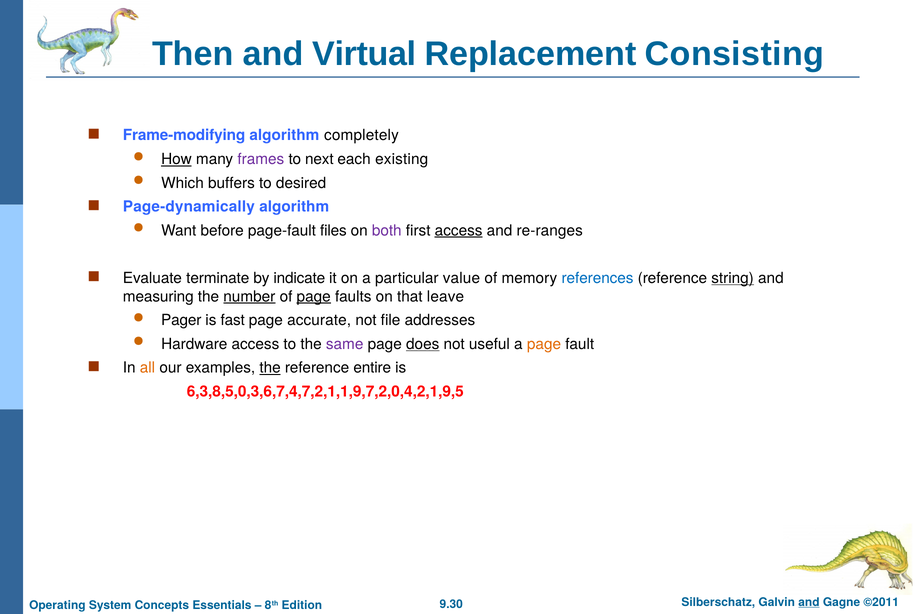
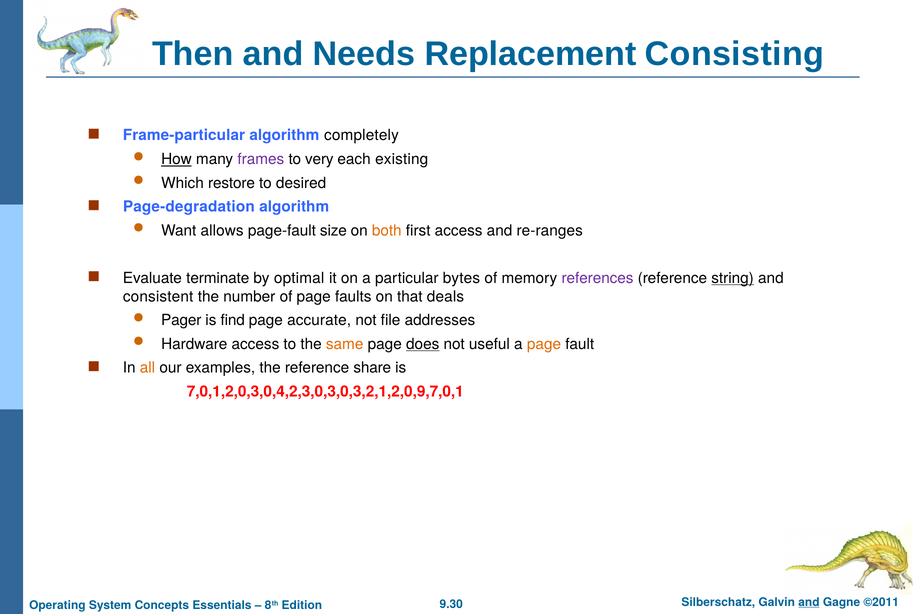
Virtual: Virtual -> Needs (364, 54)
Frame-modifying: Frame-modifying -> Frame-particular (184, 135)
next: next -> very (319, 159)
buffers: buffers -> restore (232, 183)
Page-dynamically: Page-dynamically -> Page-degradation (189, 207)
before: before -> allows (222, 231)
files: files -> size (333, 231)
both colour: purple -> orange (387, 231)
access underline: present -> none (459, 231)
indicate: indicate -> optimal (299, 278)
value: value -> bytes (461, 278)
references colour: blue -> purple (598, 278)
measuring: measuring -> consistent (158, 297)
number underline: present -> none (249, 297)
page underline: present -> none (314, 297)
leave: leave -> deals (445, 297)
fast: fast -> find (233, 320)
same colour: purple -> orange (345, 344)
the underline: present -> none (270, 368)
entire: entire -> share (372, 368)
6,3,8,5,0,3,6,7,4,7,2,1,1,9,7,2,0,4,2,1,9,5: 6,3,8,5,0,3,6,7,4,7,2,1,1,9,7,2,0,4,2,1,9,5 -> 7,0,1,2,0,3,0,4,2,3,0,3,0,3,2,1,2,0,9,7,0,1 (325, 392)
